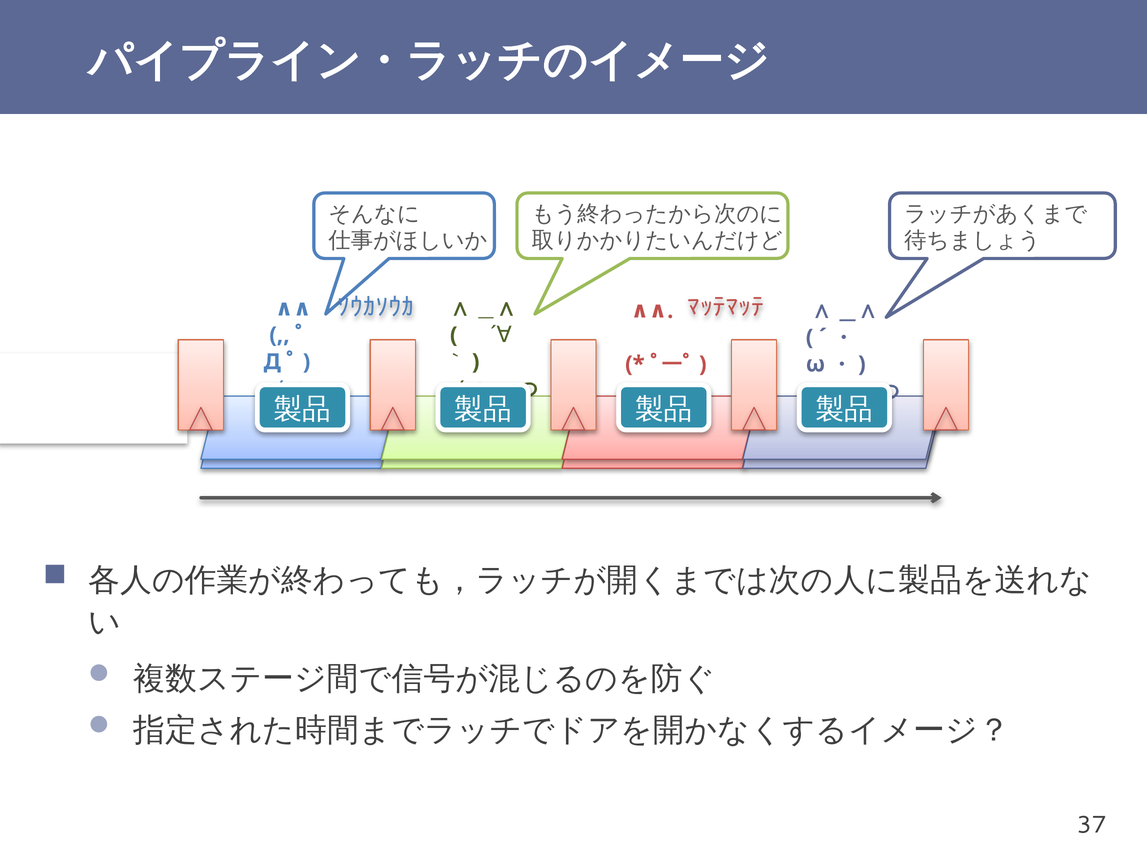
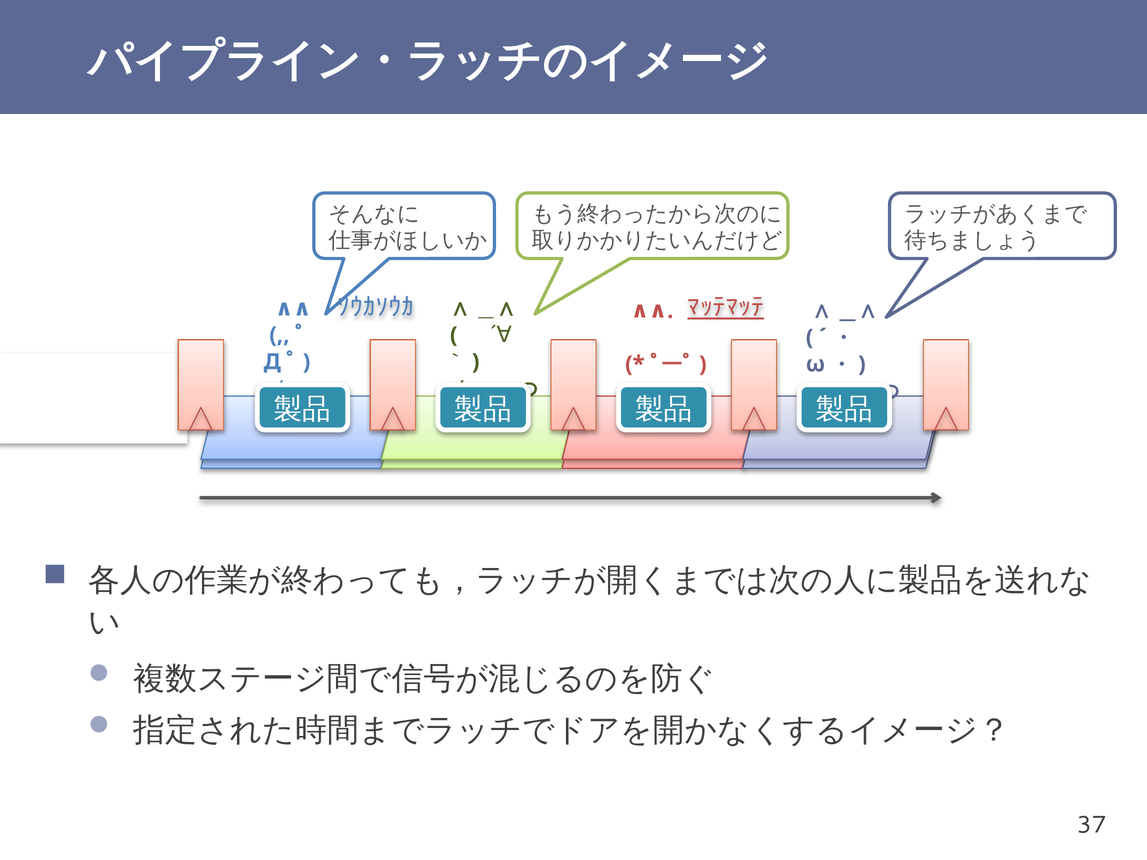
ﾏｯﾃﾏｯﾃ underline: none -> present (726, 308)
